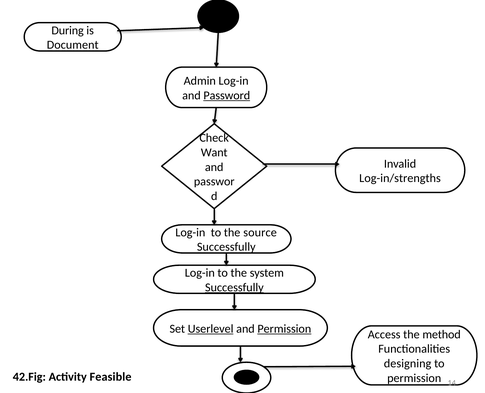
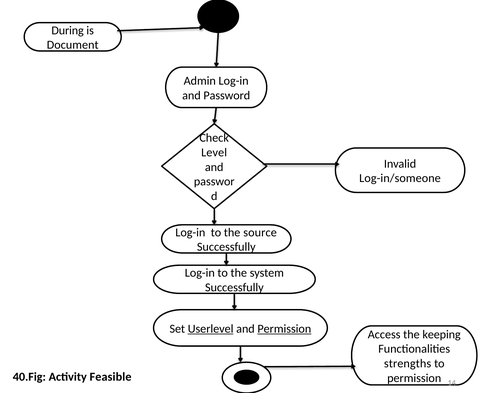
Password underline: present -> none (227, 95)
Want: Want -> Level (214, 152)
Log-in/strengths: Log-in/strengths -> Log-in/someone (400, 178)
Successfully underline: present -> none (234, 287)
method: method -> keeping (442, 334)
designing: designing -> strengths (408, 363)
42.Fig: 42.Fig -> 40.Fig (29, 377)
